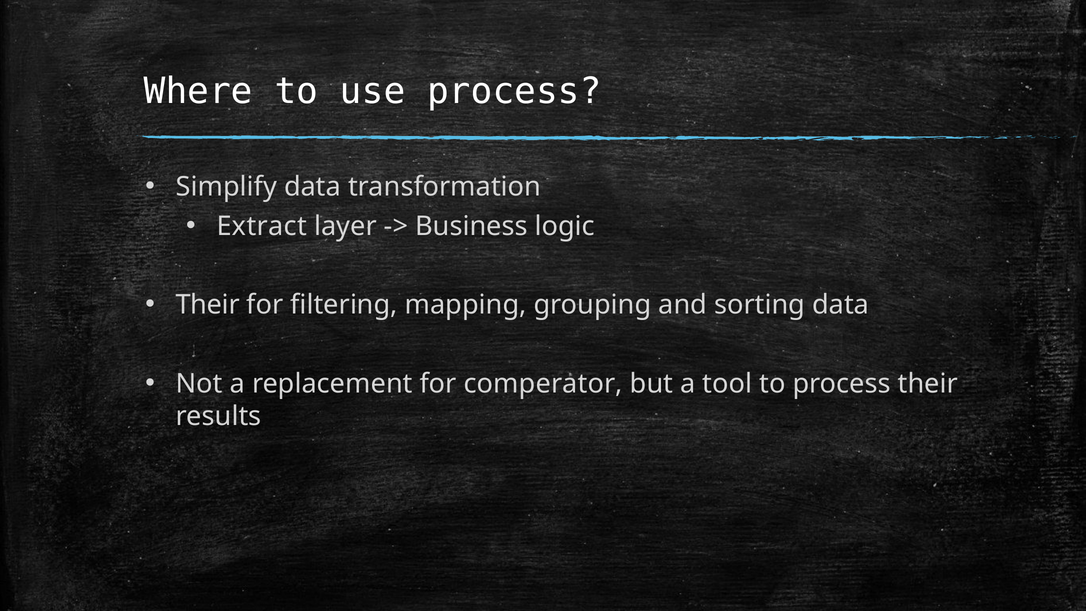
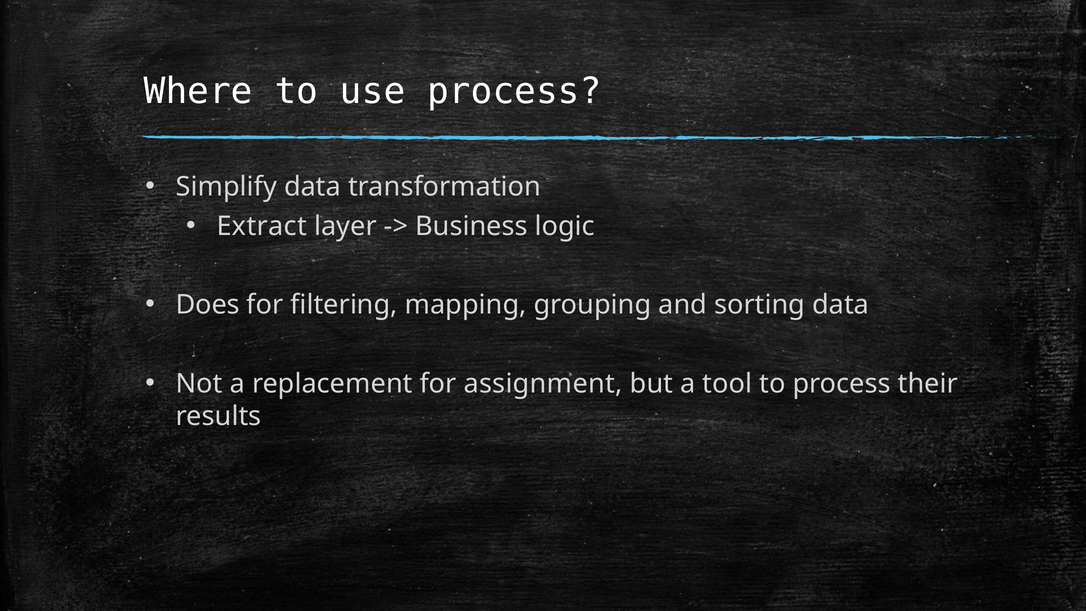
Their: Their -> Does (208, 305)
comperator: comperator -> assignment (543, 384)
